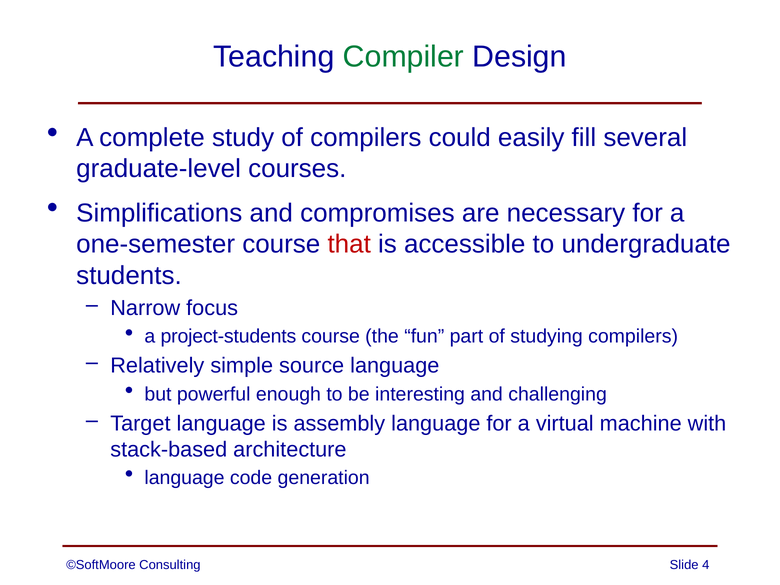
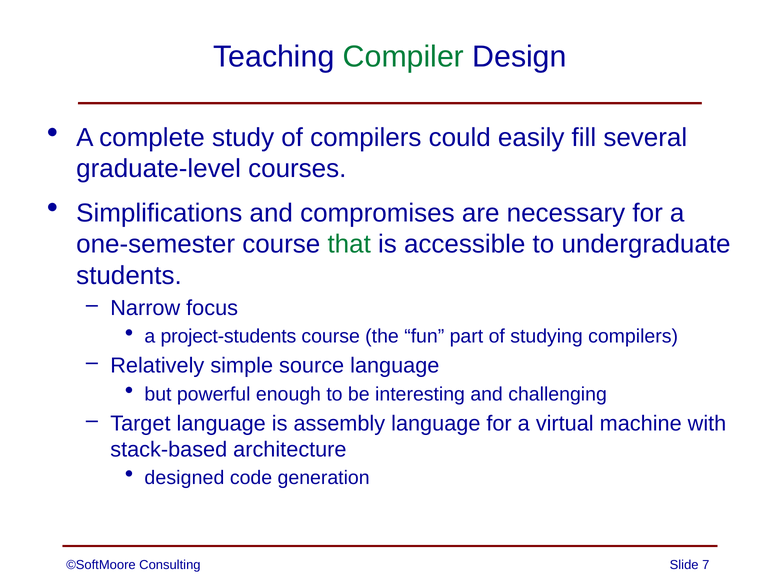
that colour: red -> green (349, 244)
language: language -> designed (184, 478)
4: 4 -> 7 (706, 565)
